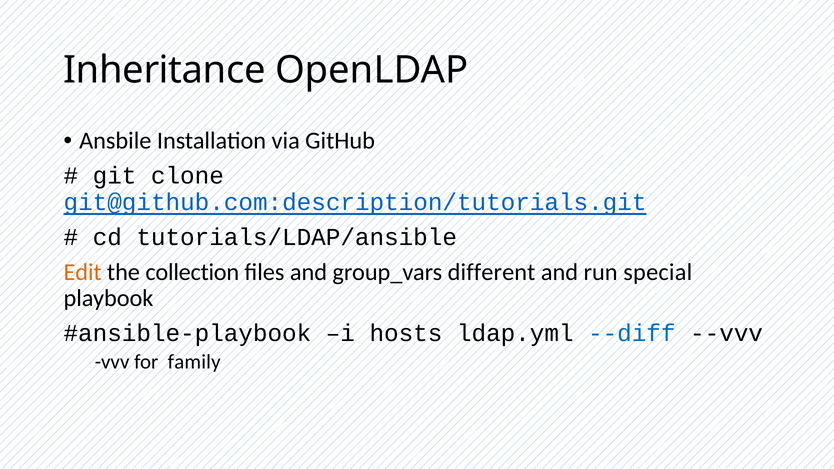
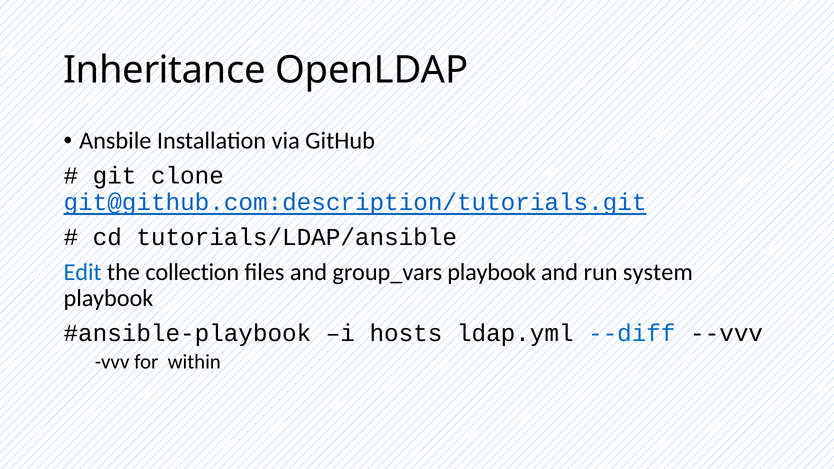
Edit colour: orange -> blue (83, 272)
group_vars different: different -> playbook (492, 272)
special: special -> system (658, 272)
family: family -> within (194, 362)
